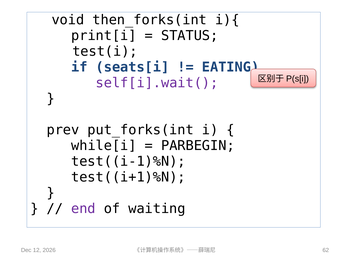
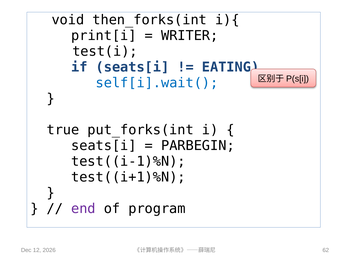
STATUS: STATUS -> WRITER (190, 36)
self[i].wait( colour: purple -> blue (157, 83)
prev: prev -> true (63, 130)
while[i: while[i -> seats[i (104, 146)
waiting: waiting -> program (157, 209)
